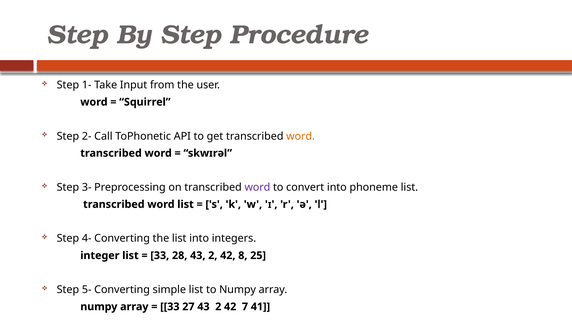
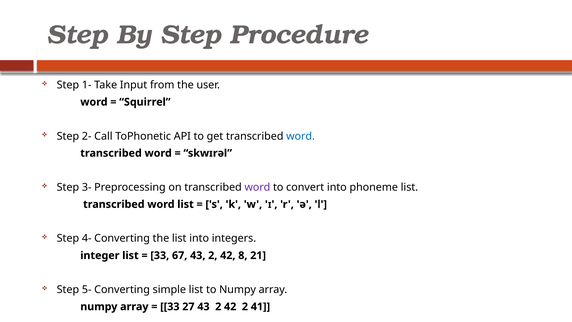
word colour: orange -> blue (301, 136)
28: 28 -> 67 (180, 255)
25: 25 -> 21 (258, 255)
42 7: 7 -> 2 (245, 306)
